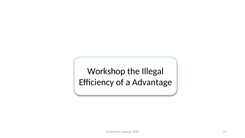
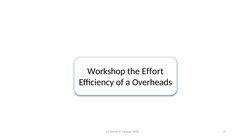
Illegal: Illegal -> Effort (153, 71)
Advantage: Advantage -> Overheads (152, 82)
